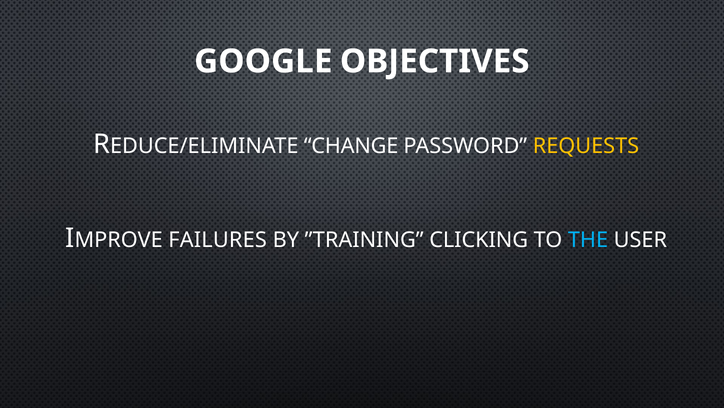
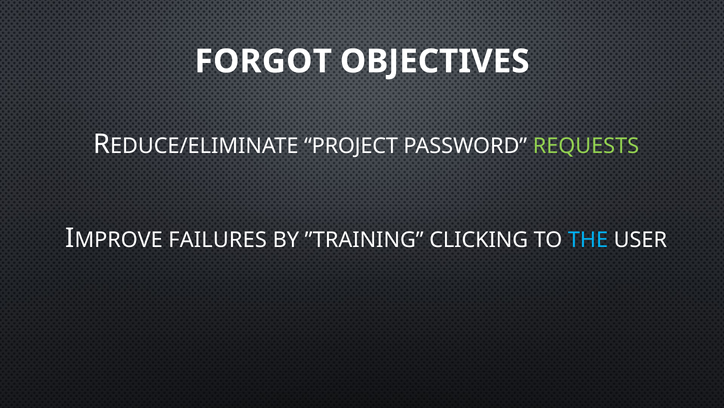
GOOGLE: GOOGLE -> FORGOT (263, 61)
CHANGE: CHANGE -> PROJECT (351, 146)
REQUESTS colour: yellow -> light green (586, 146)
